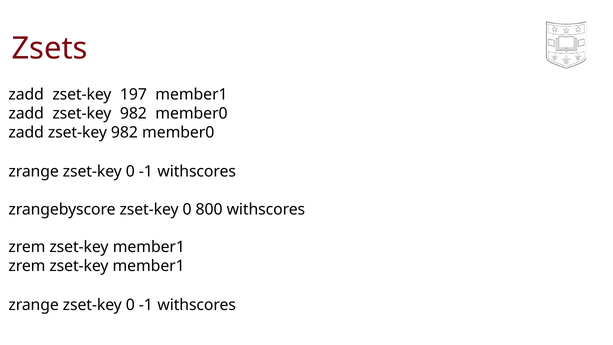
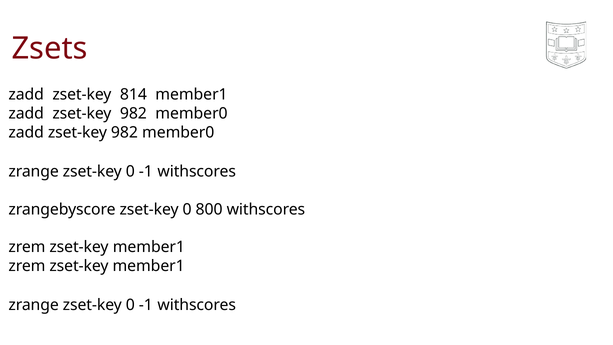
197: 197 -> 814 (133, 95)
